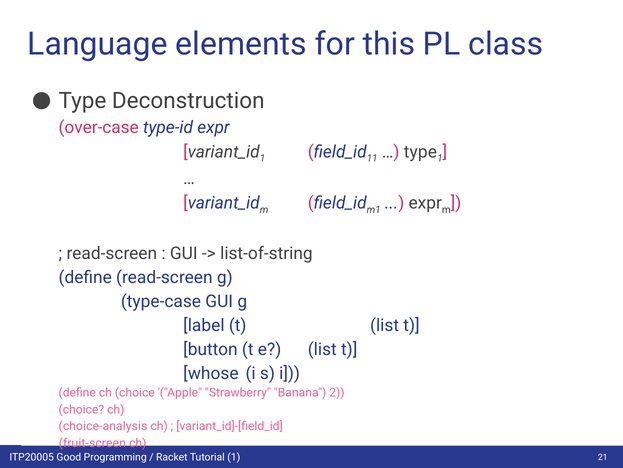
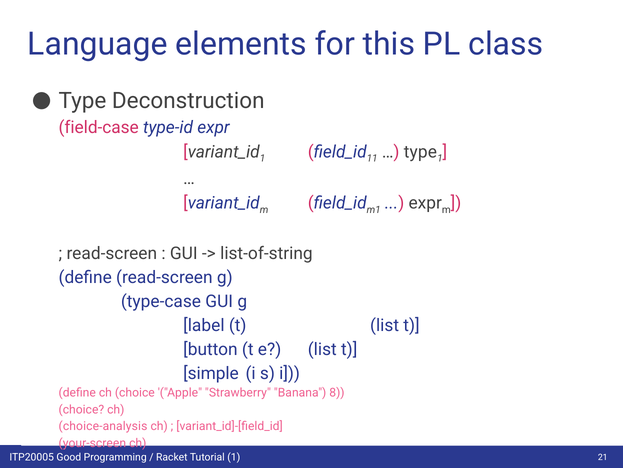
over-case: over-case -> field-case (99, 127)
whose: whose -> simple (211, 373)
2: 2 -> 8 (337, 392)
fruit-screen: fruit-screen -> your-screen (92, 442)
